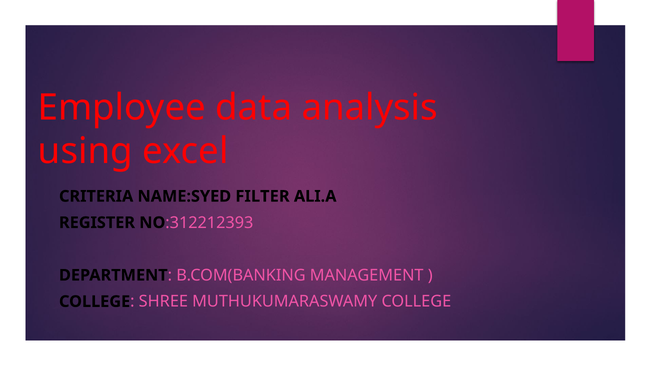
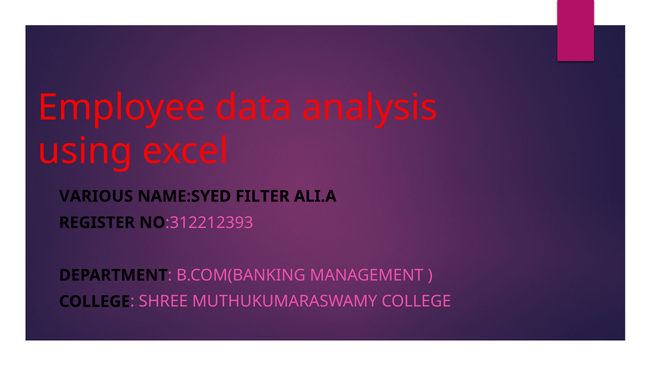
CRITERIA: CRITERIA -> VARIOUS (96, 196)
